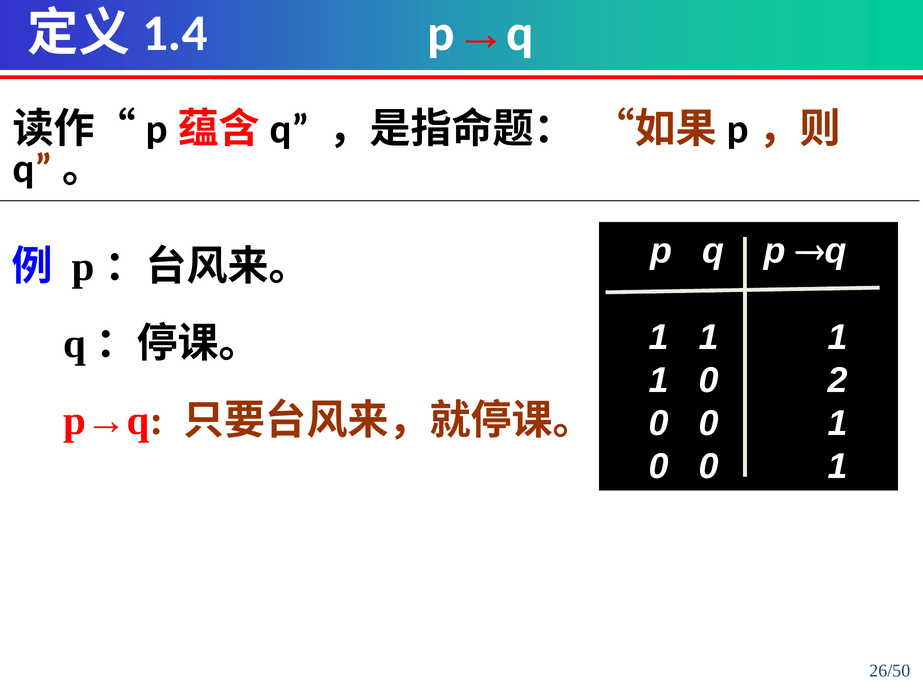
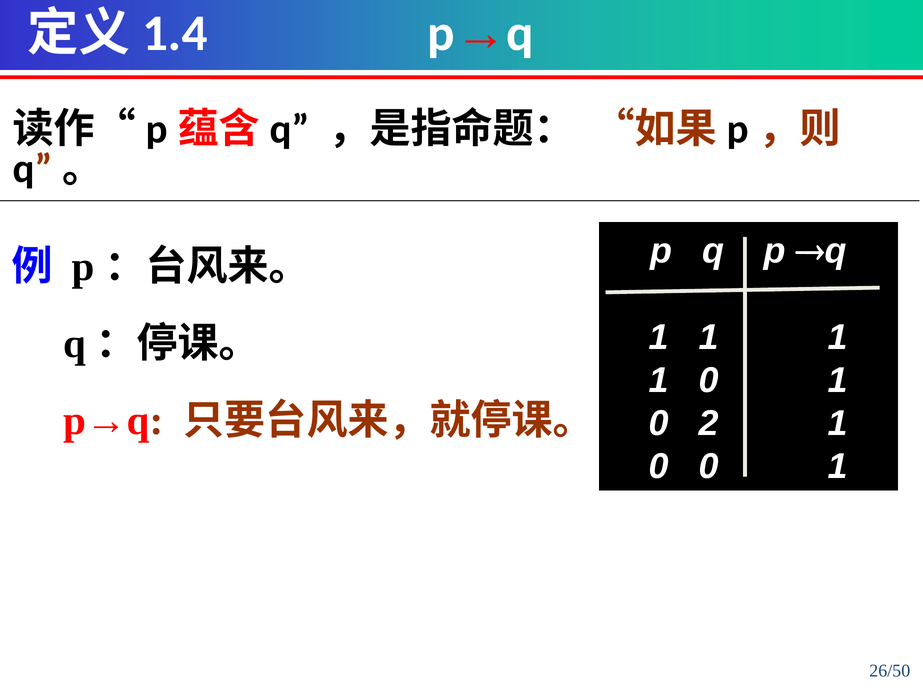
1 0 2: 2 -> 1 (838, 380)
0: 0 -> 2 (708, 424)
